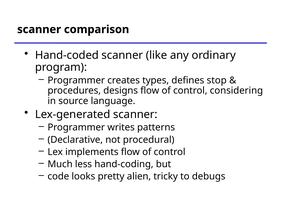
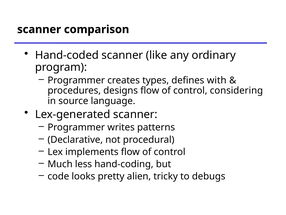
stop: stop -> with (217, 80)
